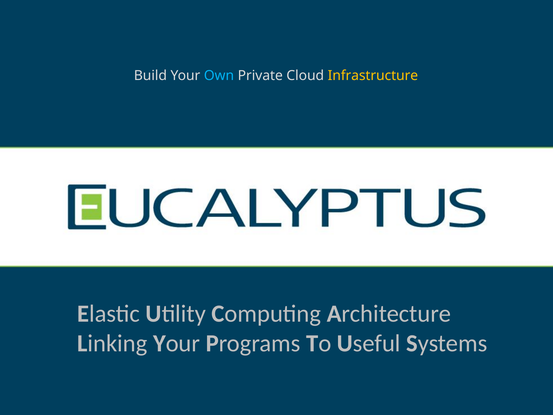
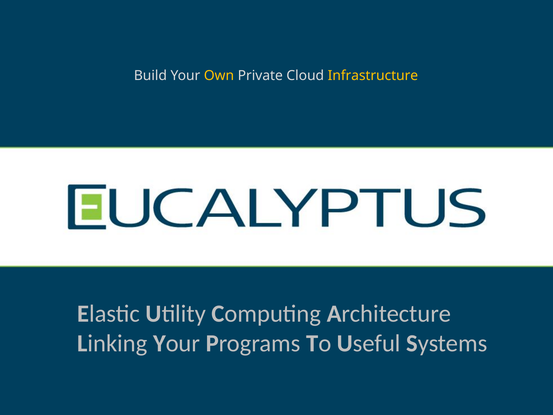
Own colour: light blue -> yellow (219, 76)
